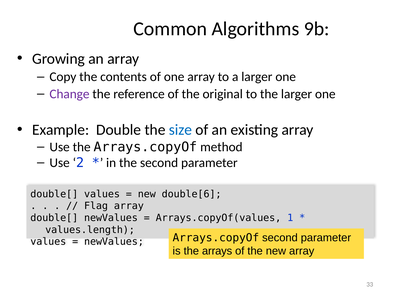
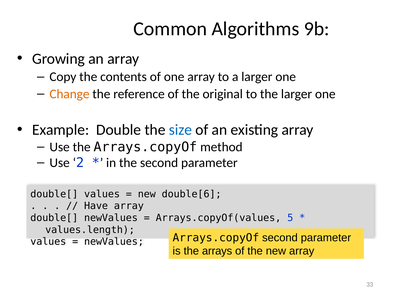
Change colour: purple -> orange (69, 94)
Flag: Flag -> Have (96, 206)
1: 1 -> 5 (290, 218)
